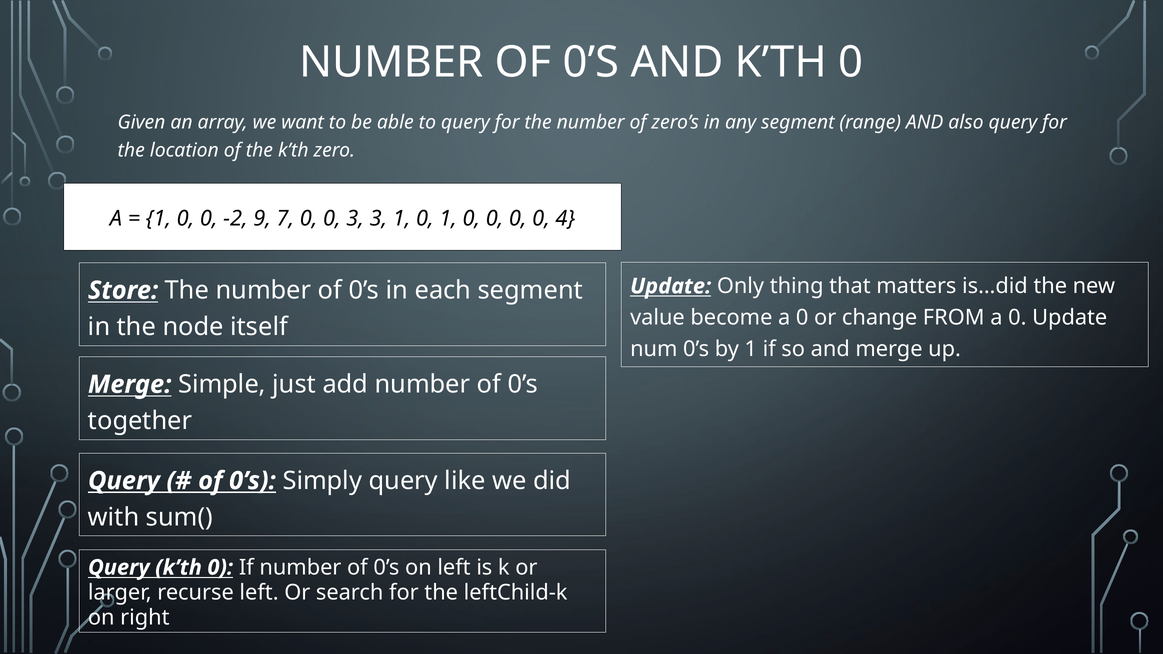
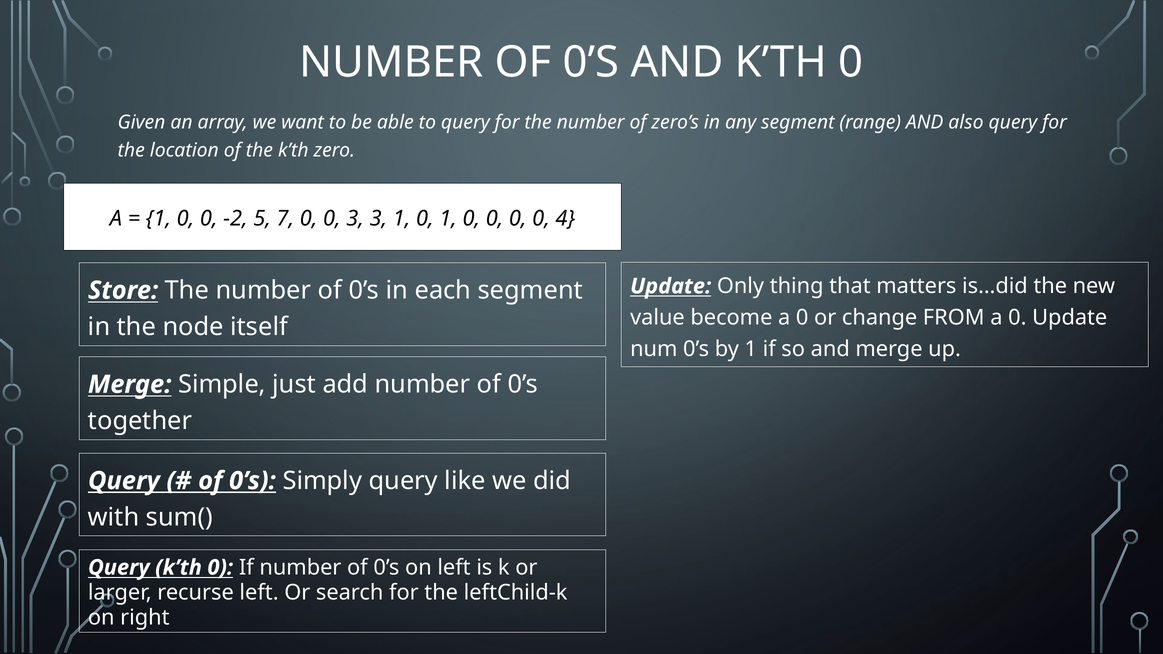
9: 9 -> 5 (262, 218)
